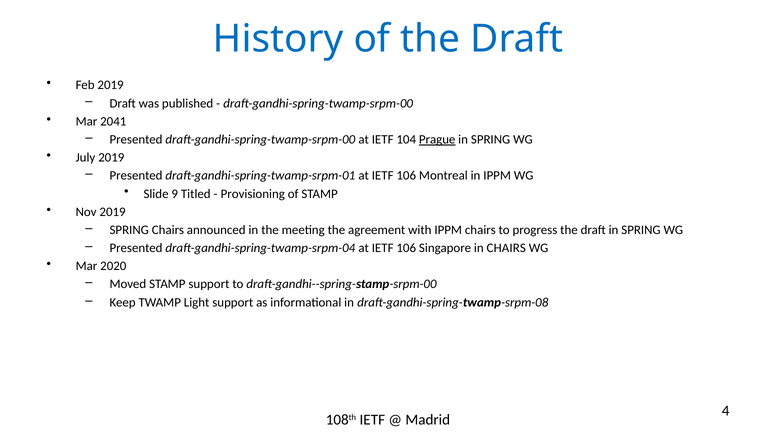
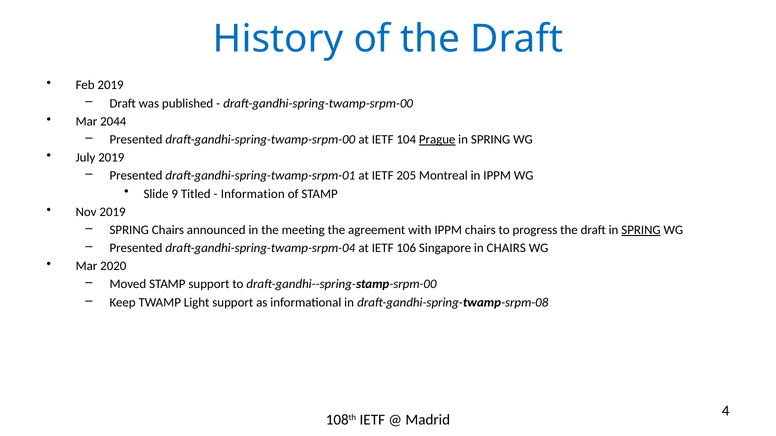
2041: 2041 -> 2044 (113, 122)
draft-gandhi-spring-twamp-srpm-01 at IETF 106: 106 -> 205 (406, 176)
Provisioning: Provisioning -> Information (253, 194)
SPRING underline: none -> present (641, 230)
